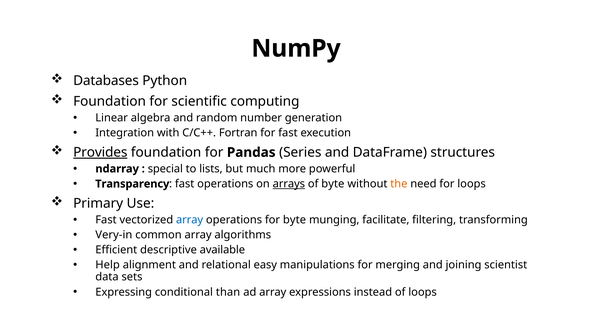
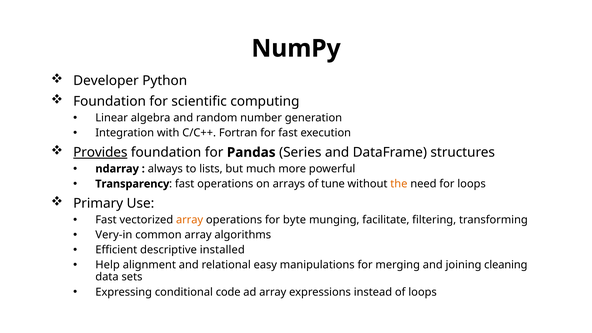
Databases: Databases -> Developer (106, 81)
special: special -> always (165, 169)
arrays underline: present -> none (289, 184)
of byte: byte -> tune (333, 184)
array colour: blue -> orange (190, 220)
available: available -> installed (222, 250)
scientist: scientist -> cleaning (506, 265)
than: than -> code (228, 292)
